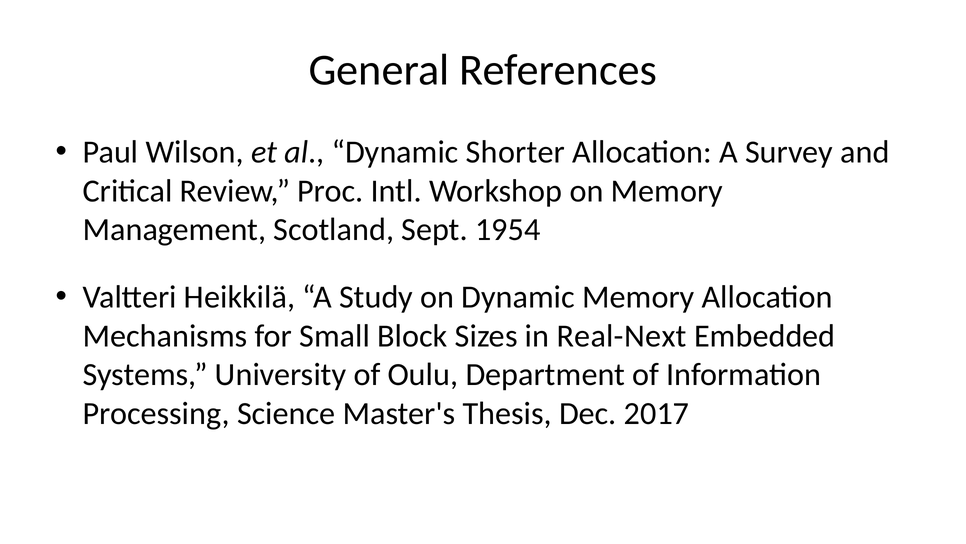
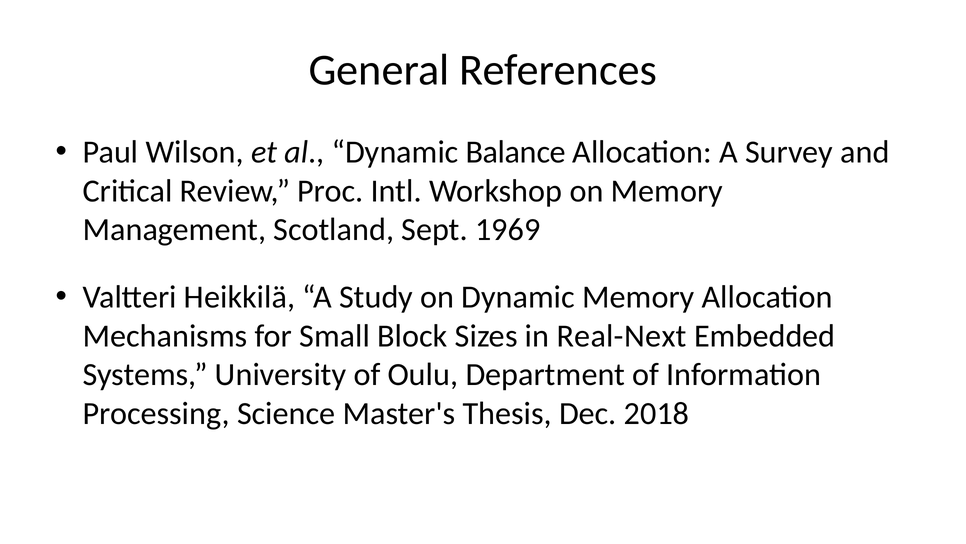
Shorter: Shorter -> Balance (516, 152)
1954: 1954 -> 1969 (508, 229)
2017: 2017 -> 2018 (657, 413)
